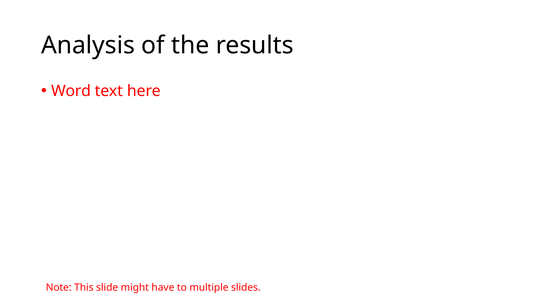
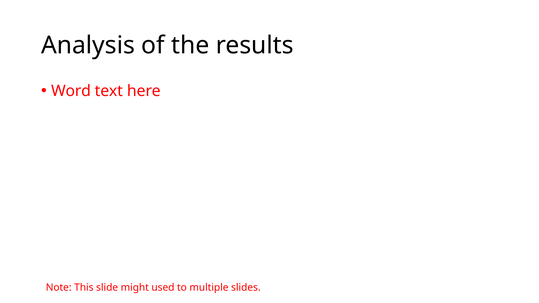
have: have -> used (163, 288)
